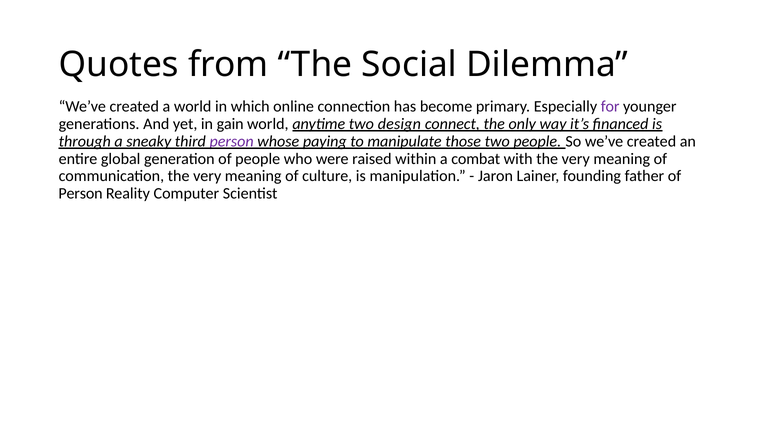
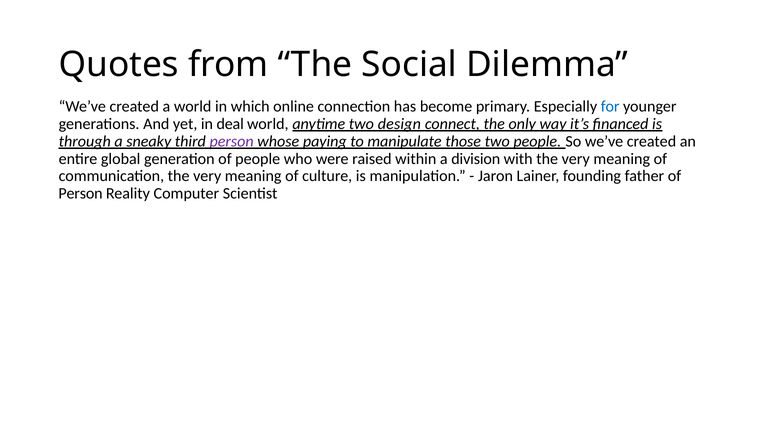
for colour: purple -> blue (610, 107)
gain: gain -> deal (230, 124)
combat: combat -> division (476, 159)
